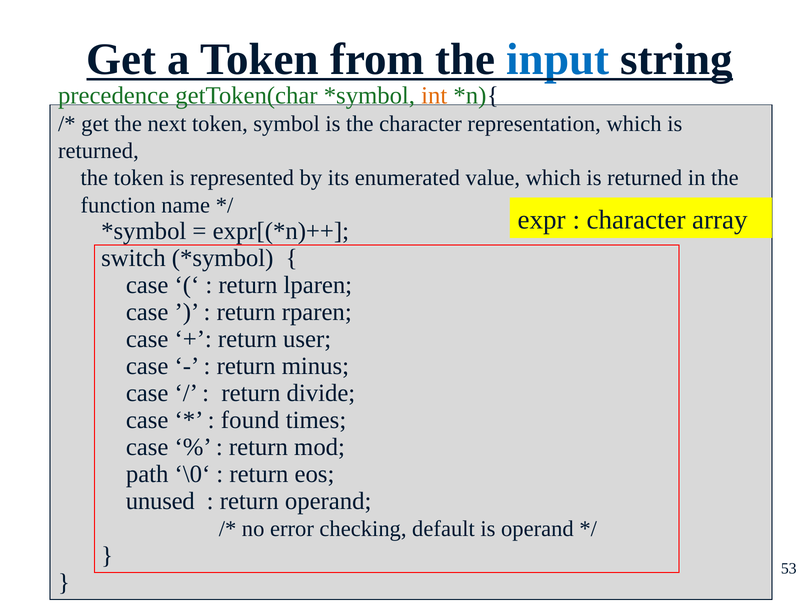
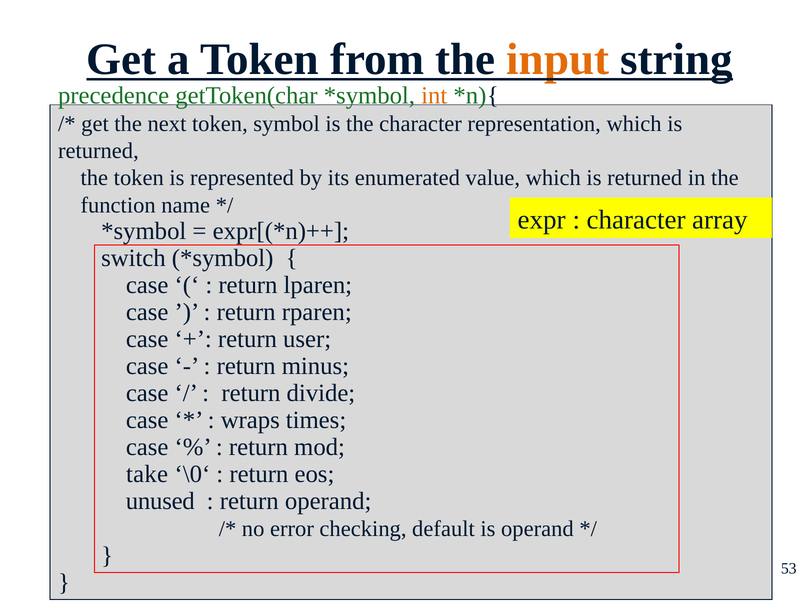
input colour: blue -> orange (558, 60)
found: found -> wraps (250, 420)
path: path -> take (147, 474)
